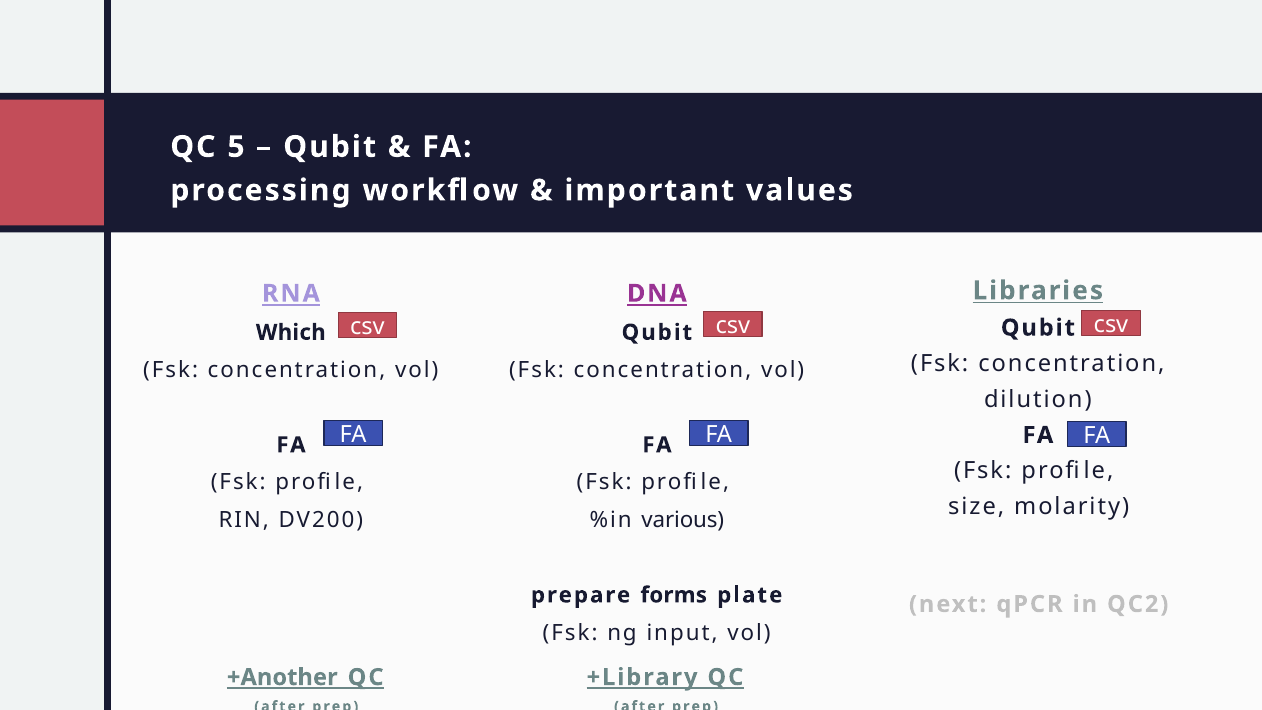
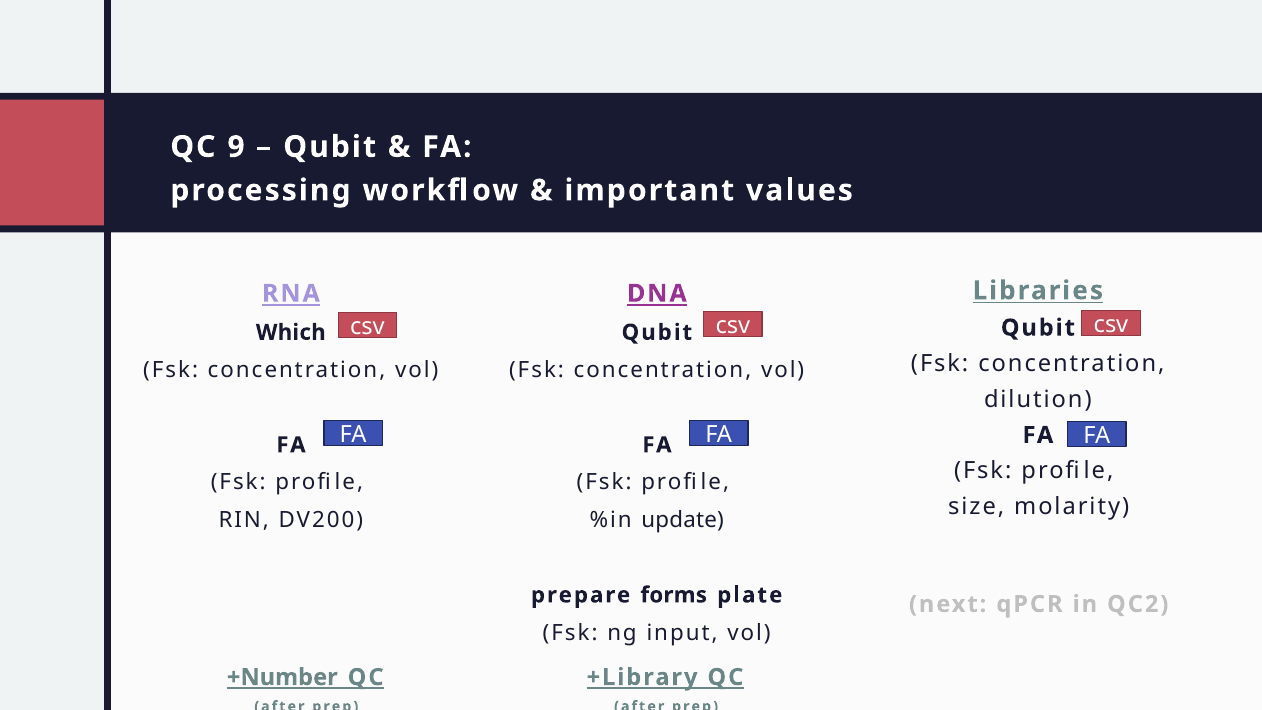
5: 5 -> 9 (236, 147)
various: various -> update (683, 520)
+Another: +Another -> +Number (282, 677)
